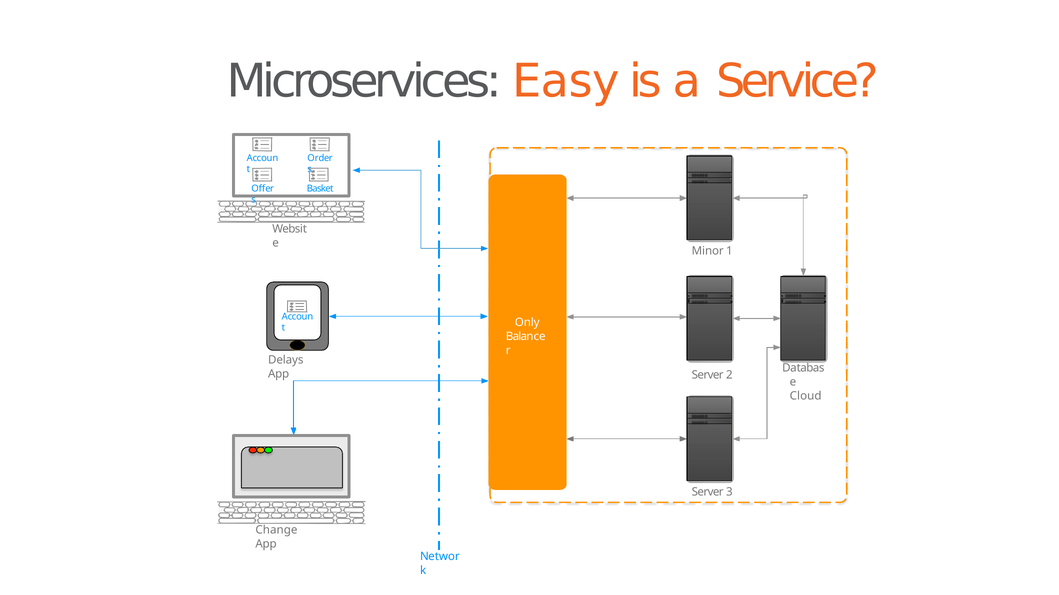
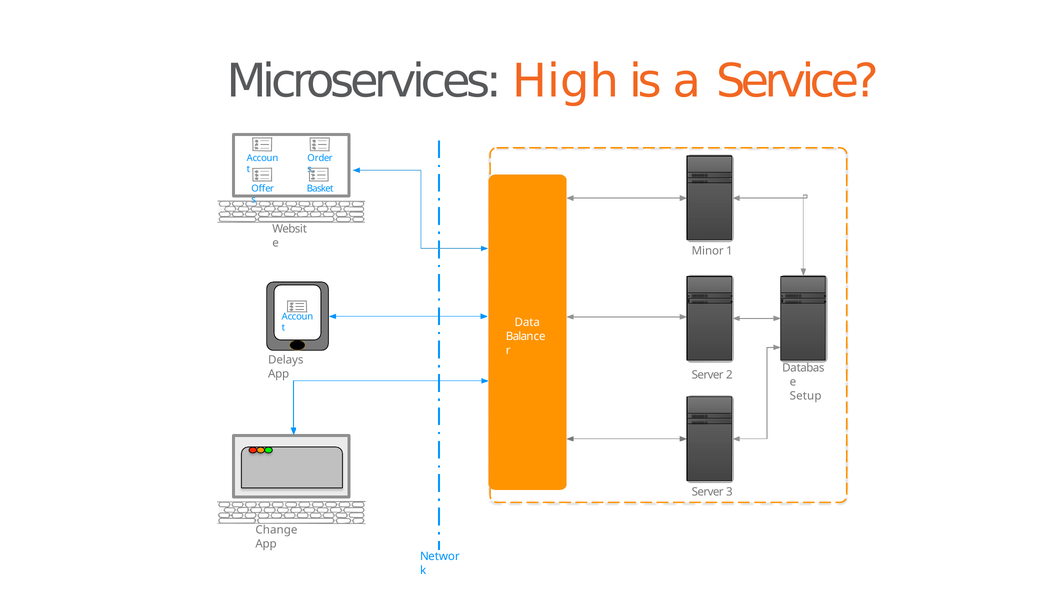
Easy: Easy -> High (566, 82)
Only: Only -> Data (527, 323)
Cloud: Cloud -> Setup (806, 396)
